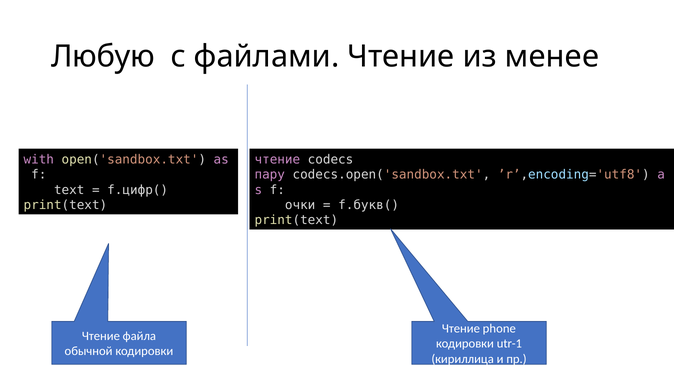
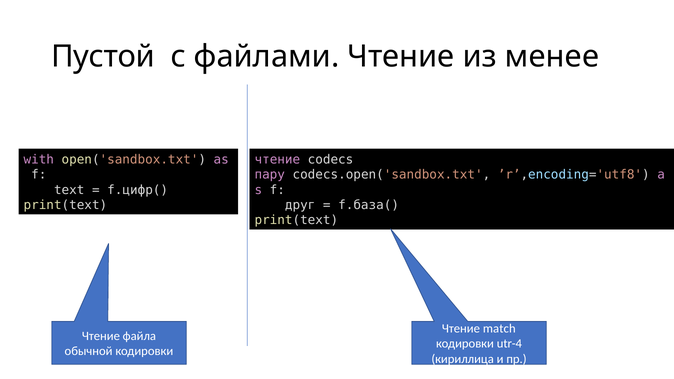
Любую: Любую -> Пустой (103, 57)
очки: очки -> друг (300, 205)
f.букв(: f.букв( -> f.база( (369, 205)
phone: phone -> match (499, 329)
utr-1: utr-1 -> utr-4 (509, 344)
